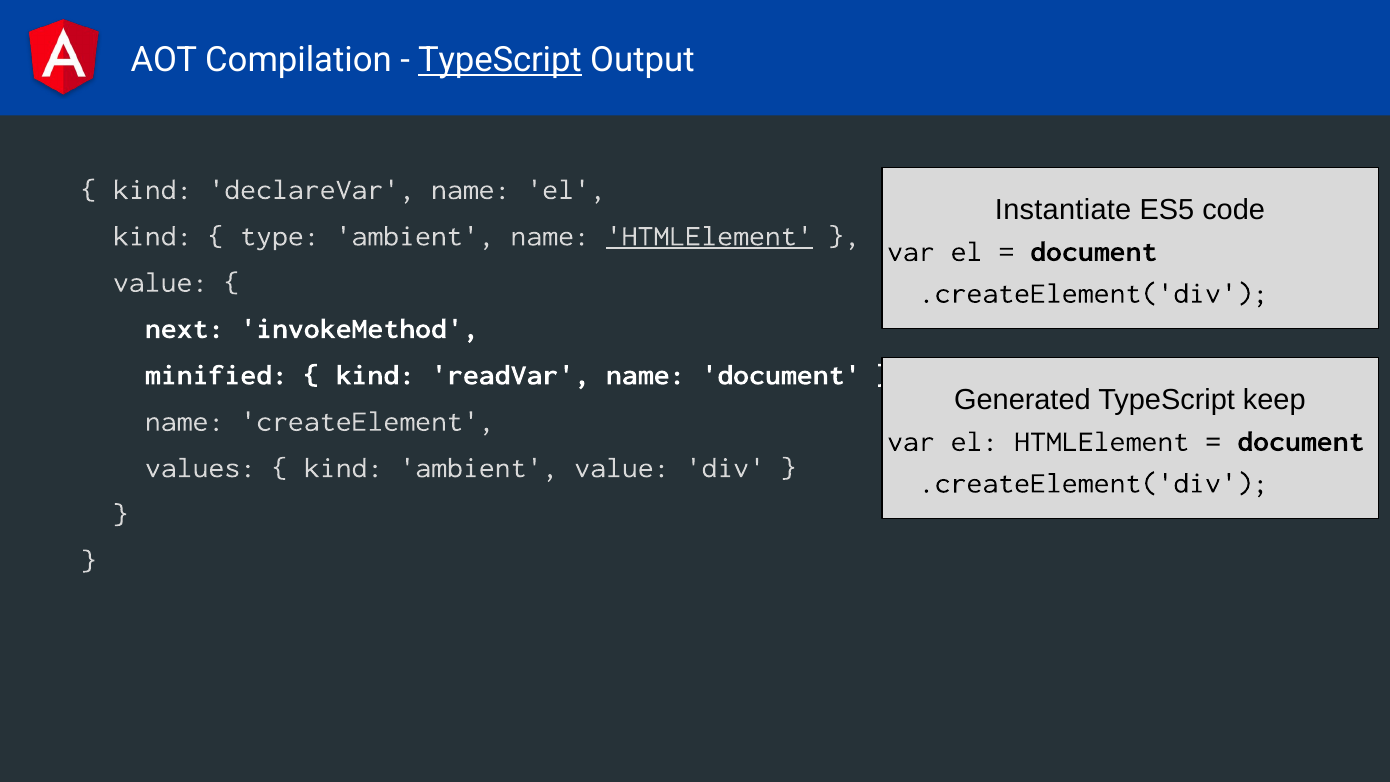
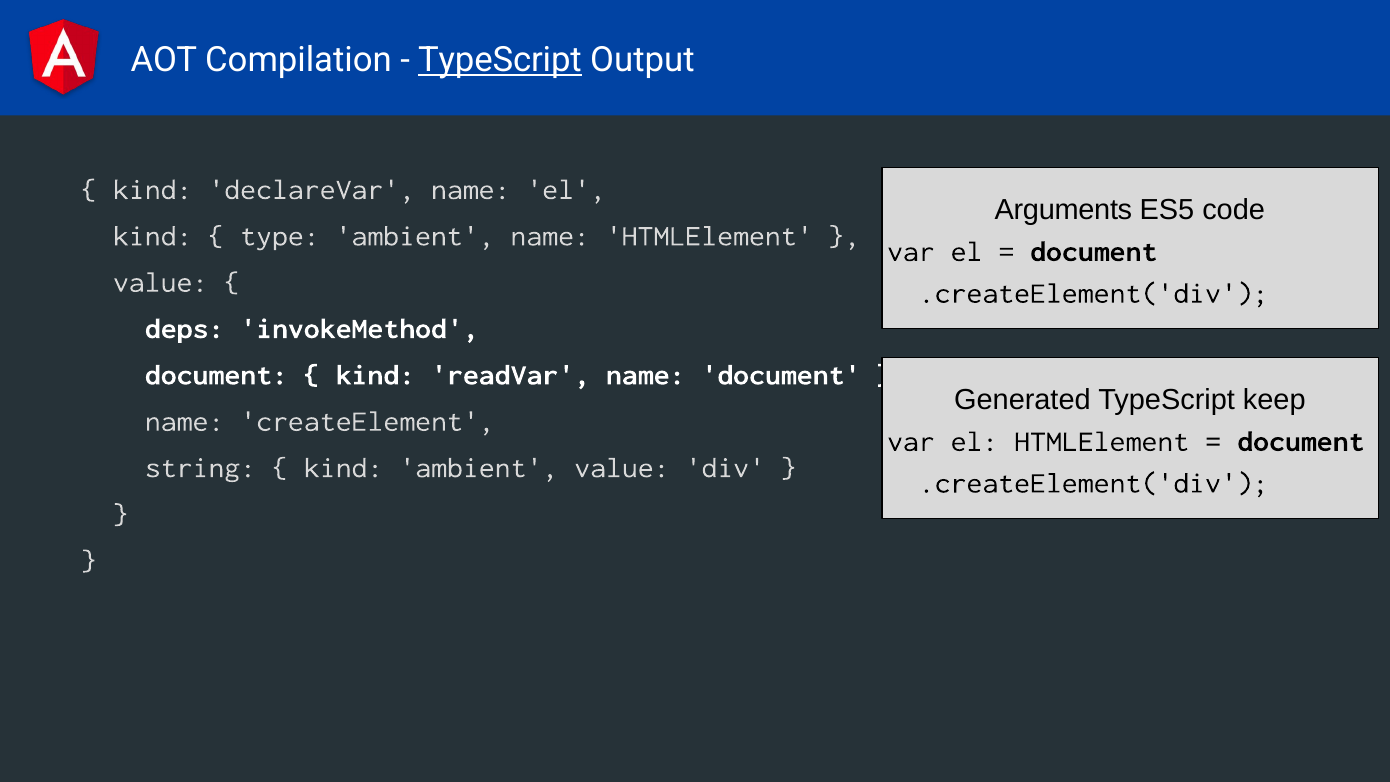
Instantiate: Instantiate -> Arguments (1063, 210)
HTMLElement underline: present -> none (709, 236)
next: next -> deps (185, 328)
minified: minified -> document (216, 375)
values: values -> string (201, 467)
